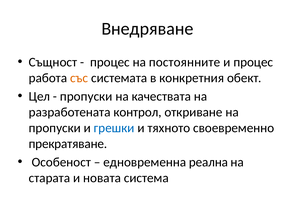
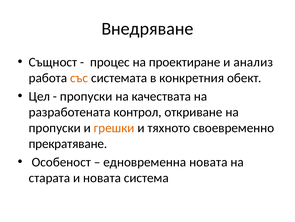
постоянните: постоянните -> проектиране (185, 62)
и процес: процес -> анализ (253, 62)
грешки colour: blue -> orange (114, 127)
едновременна реална: реална -> новата (208, 162)
